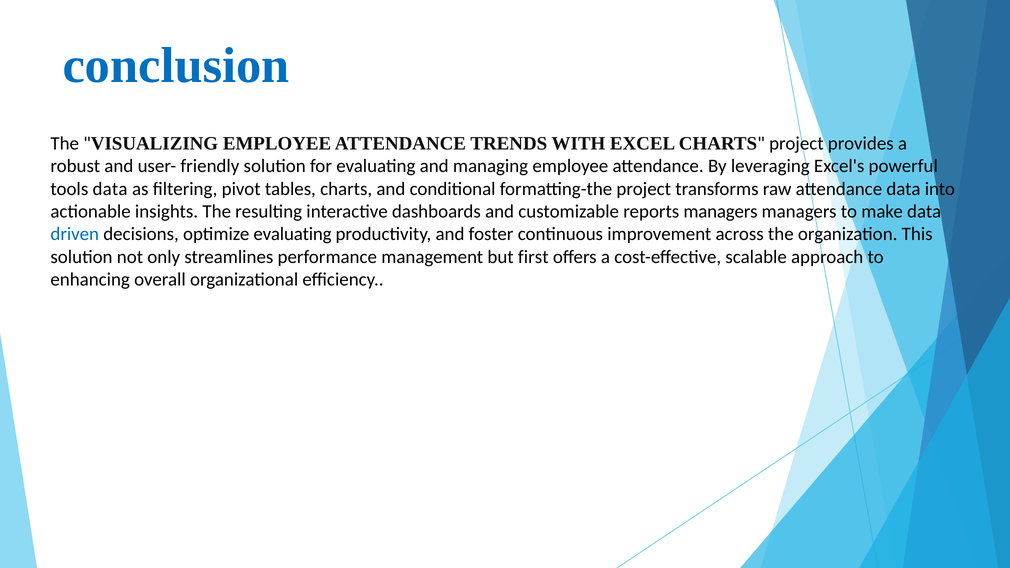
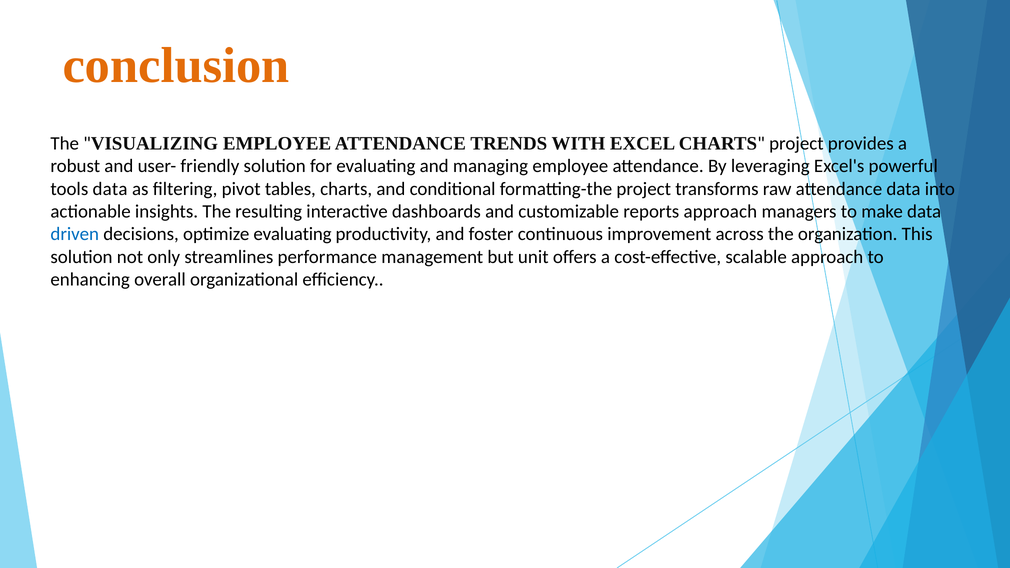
conclusion colour: blue -> orange (176, 66)
reports managers: managers -> approach (720, 212)
first: first -> unit (533, 257)
